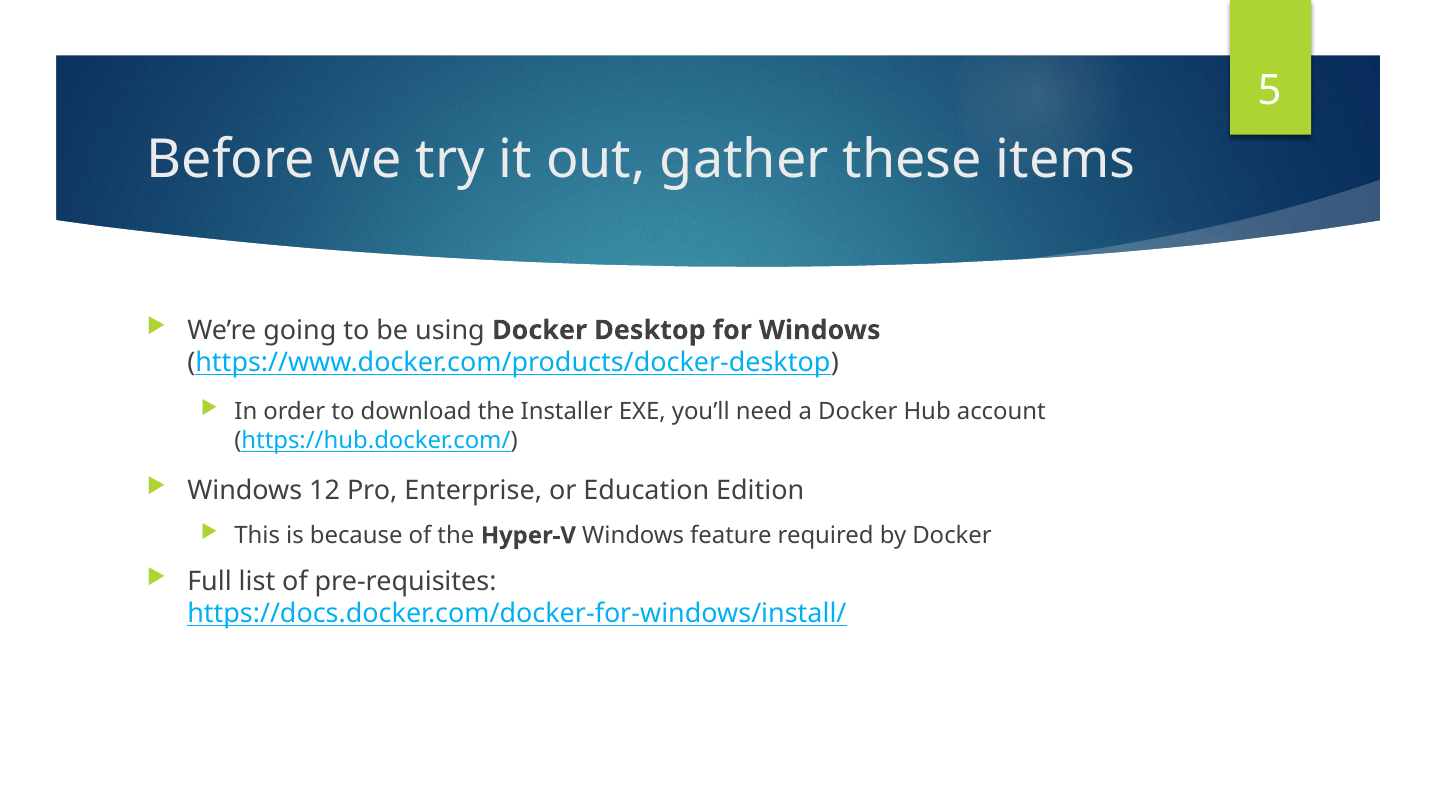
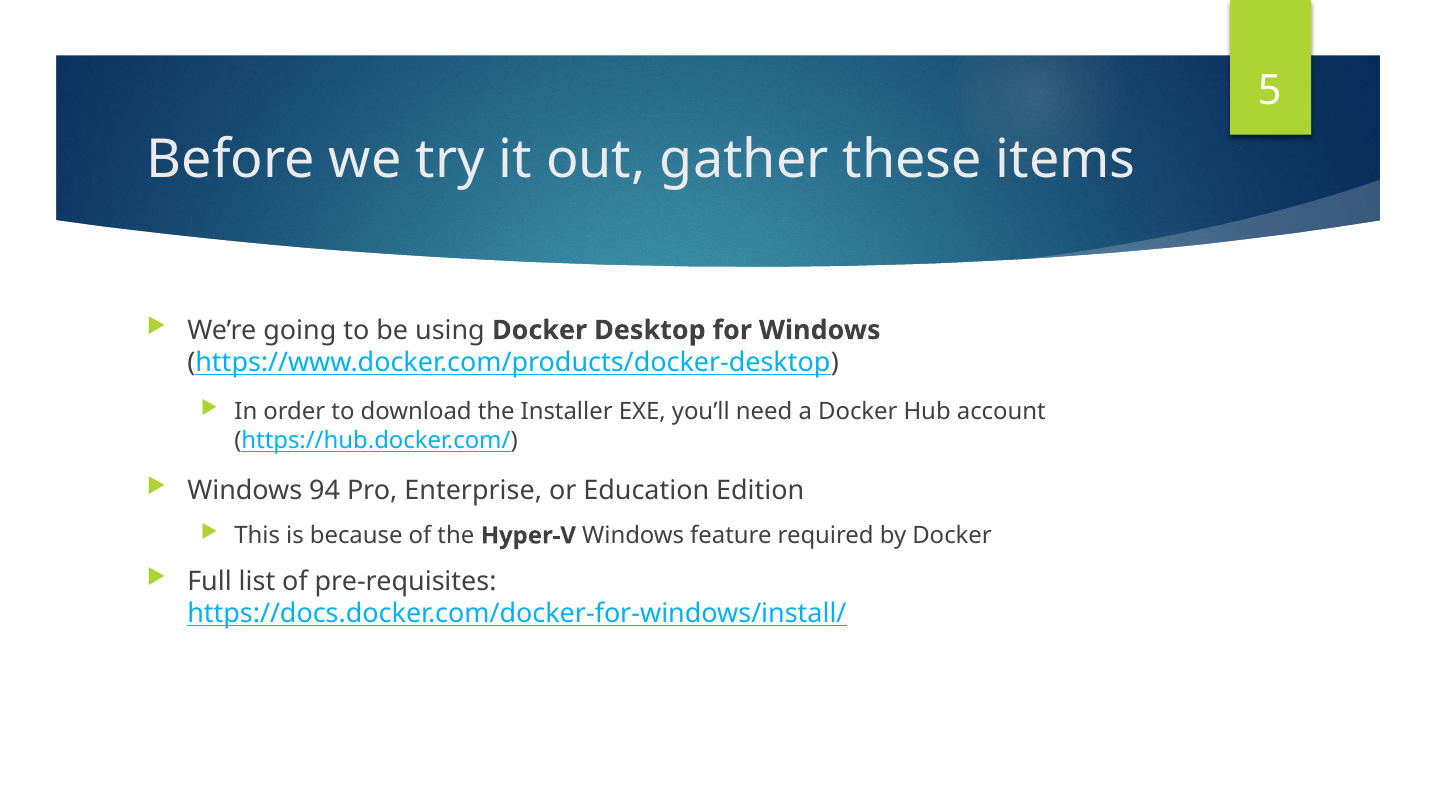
12: 12 -> 94 (325, 490)
